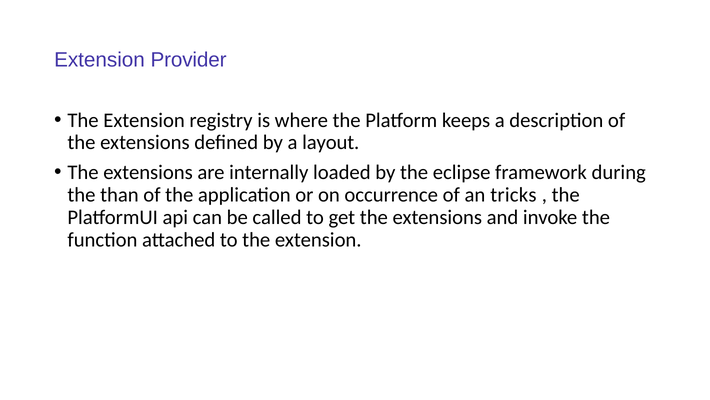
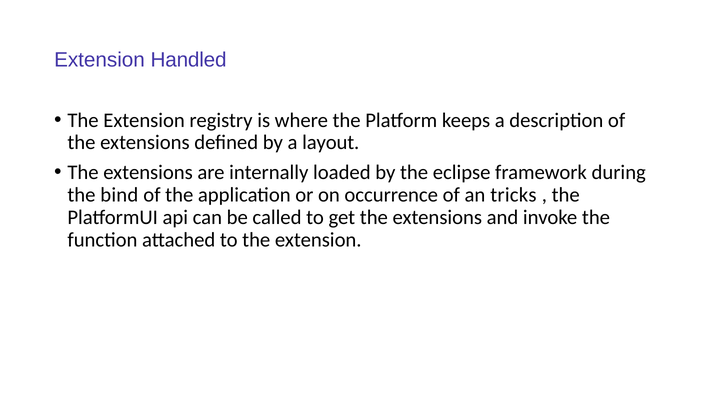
Provider: Provider -> Handled (189, 60)
than: than -> bind (119, 195)
